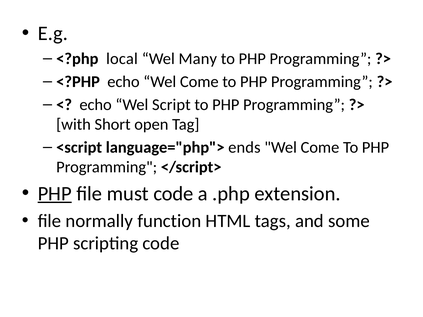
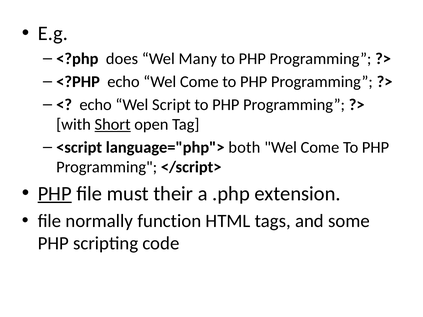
local: local -> does (122, 59)
Short underline: none -> present (113, 124)
ends: ends -> both (244, 147)
must code: code -> their (173, 194)
